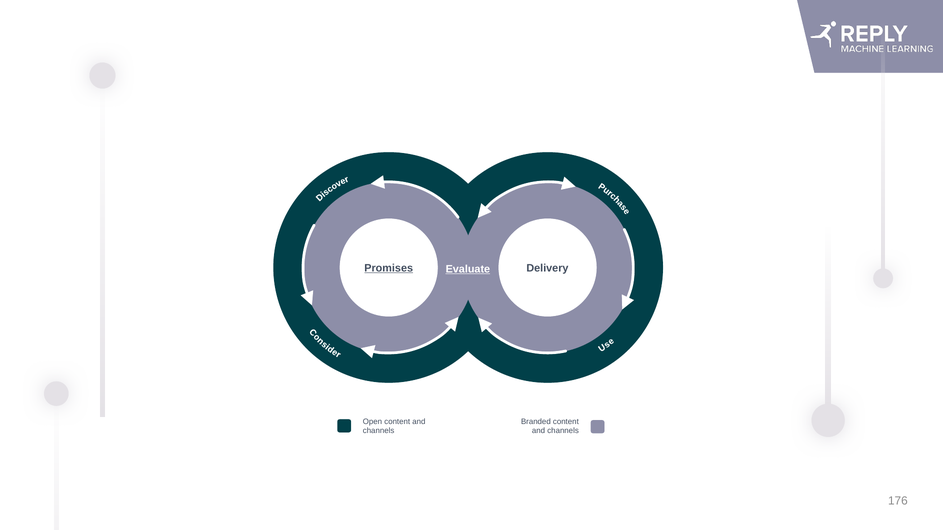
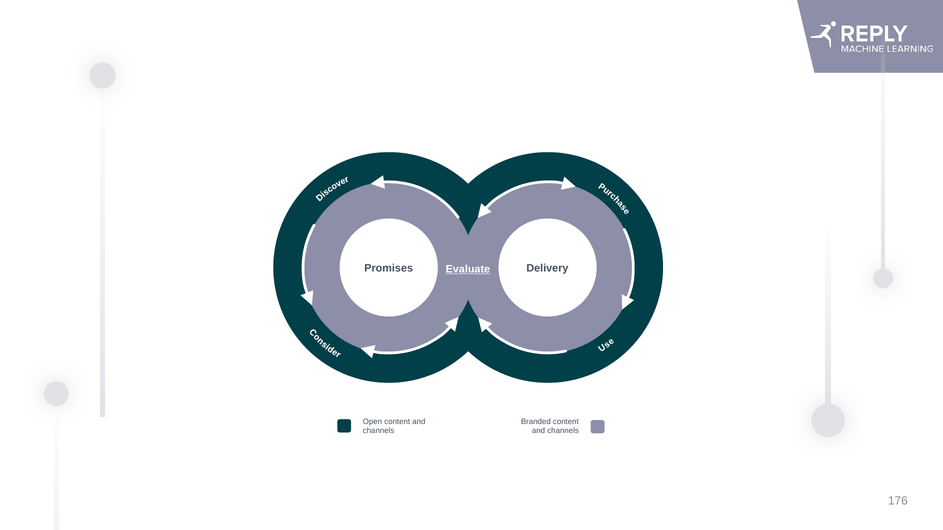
Promises underline: present -> none (389, 268)
